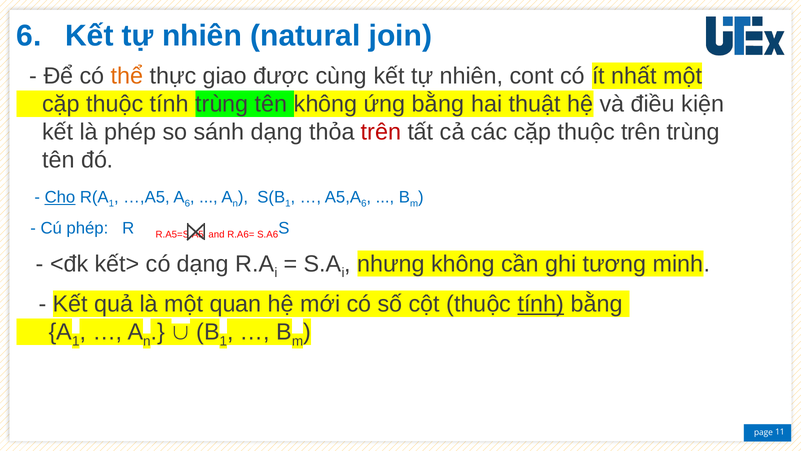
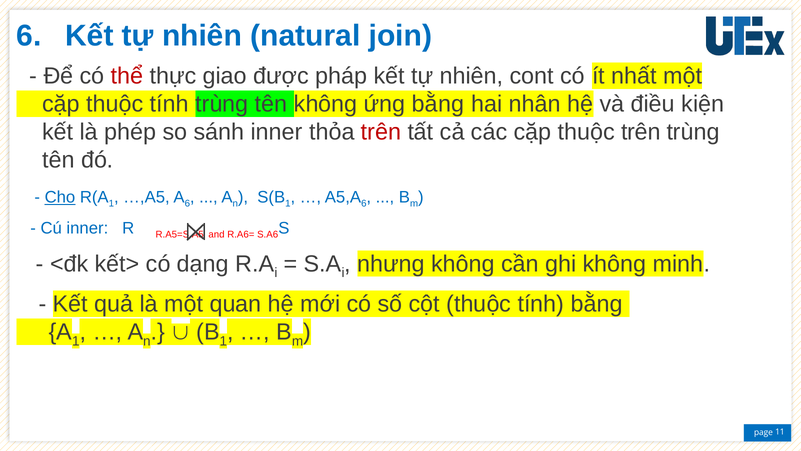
thể colour: orange -> red (127, 76)
cùng: cùng -> pháp (341, 76)
thuật: thuật -> nhân (535, 104)
sánh dạng: dạng -> inner (277, 132)
Cú phép: phép -> inner (87, 228)
ghi tương: tương -> không (615, 264)
tính underline: present -> none (541, 304)
